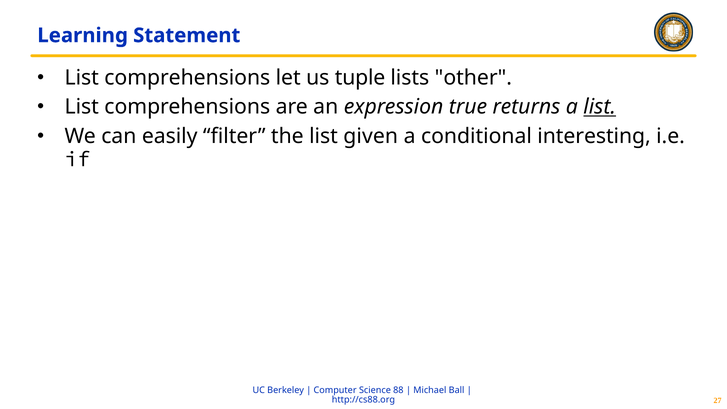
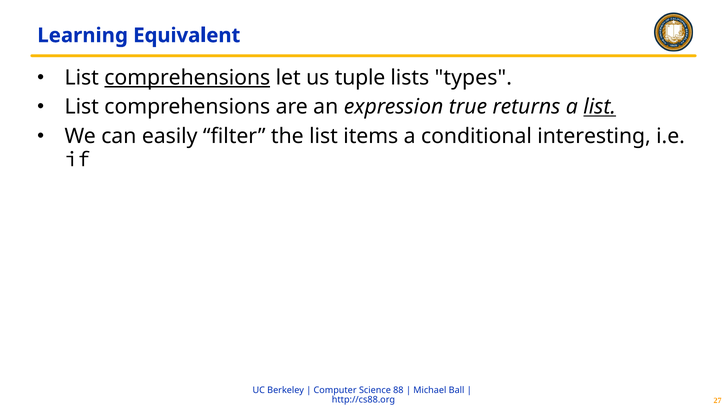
Statement: Statement -> Equivalent (187, 35)
comprehensions underline: none -> present (187, 78)
other: other -> types (473, 78)
given: given -> items (371, 136)
